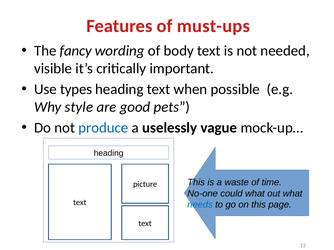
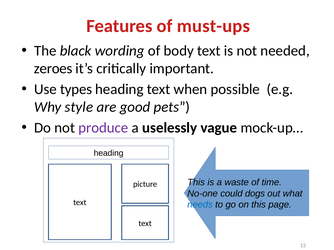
fancy: fancy -> black (76, 51)
visible: visible -> zeroes (53, 69)
produce colour: blue -> purple (103, 128)
could what: what -> dogs (255, 194)
